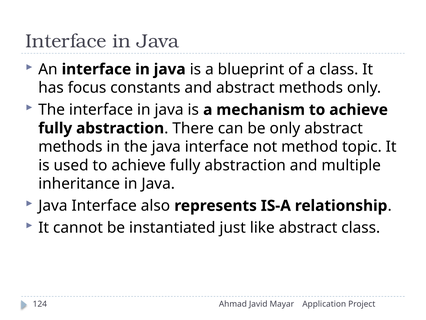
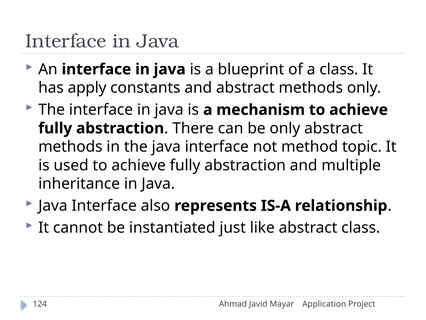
focus: focus -> apply (87, 88)
